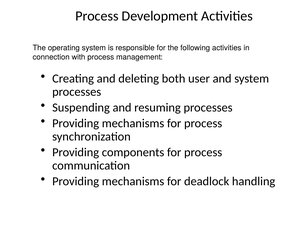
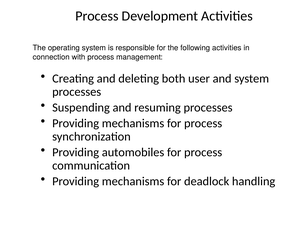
components: components -> automobiles (133, 153)
